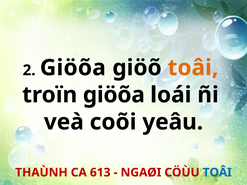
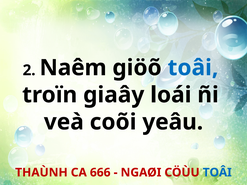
2 Giöõa: Giöõa -> Naêm (73, 68)
toâi colour: orange -> blue (193, 68)
troïn giöõa: giöõa -> giaây (114, 95)
613: 613 -> 666 (100, 173)
